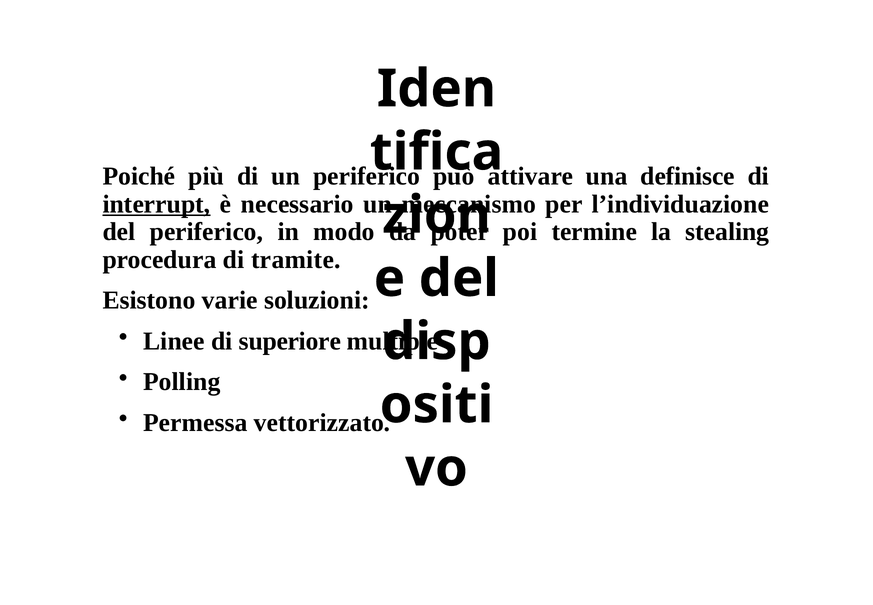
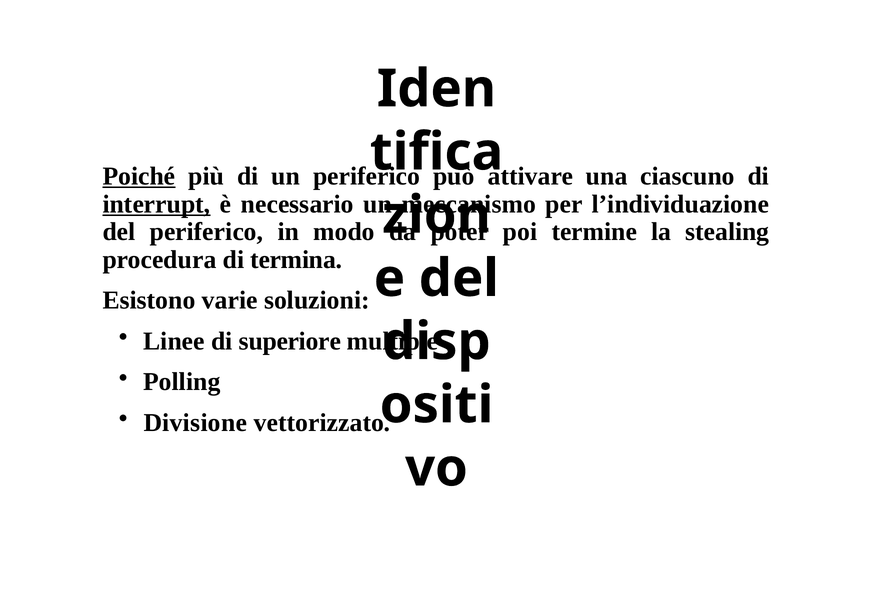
Poiché underline: none -> present (139, 176)
definisce: definisce -> ciascuno (688, 176)
tramite: tramite -> termina (296, 259)
Permessa: Permessa -> Divisione (195, 422)
